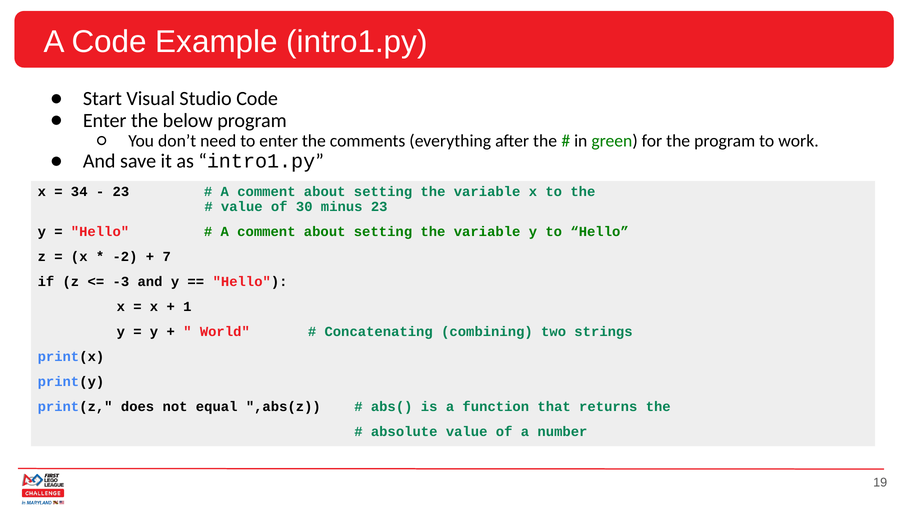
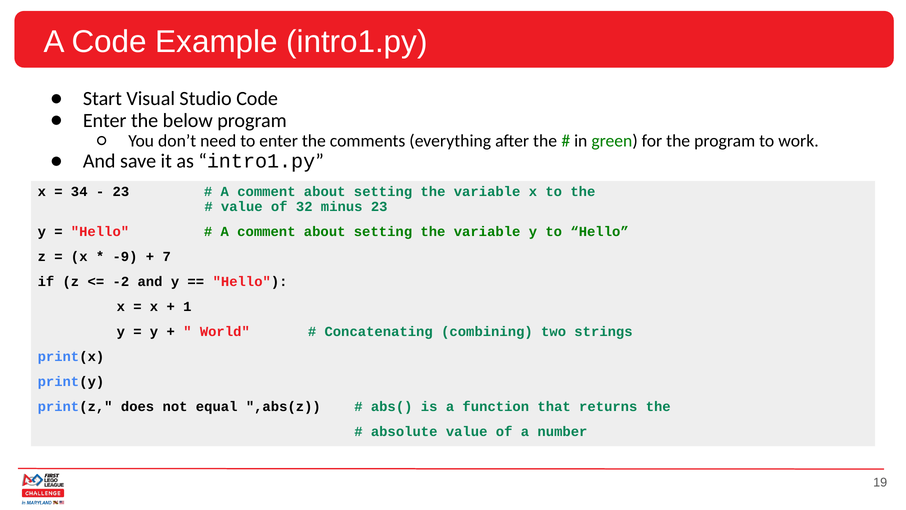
30: 30 -> 32 (304, 207)
-2: -2 -> -9 (125, 257)
-3: -3 -> -2 (121, 282)
